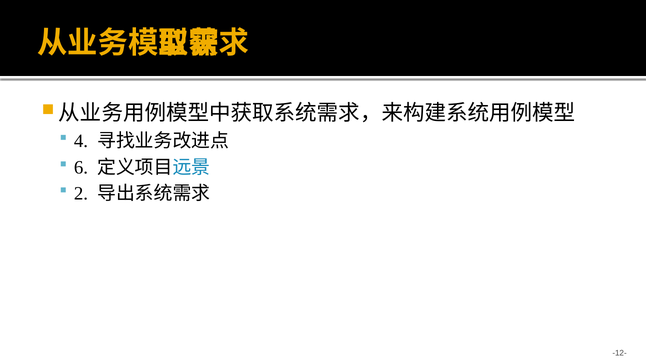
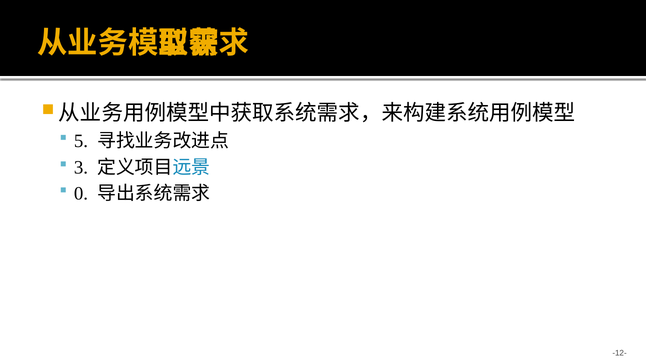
4: 4 -> 5 (81, 141)
6: 6 -> 3 (81, 168)
2: 2 -> 0 (81, 194)
